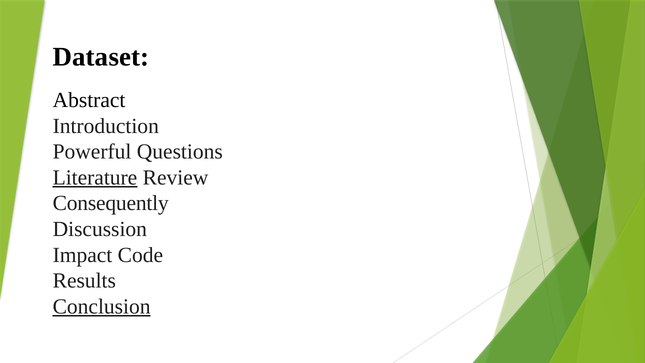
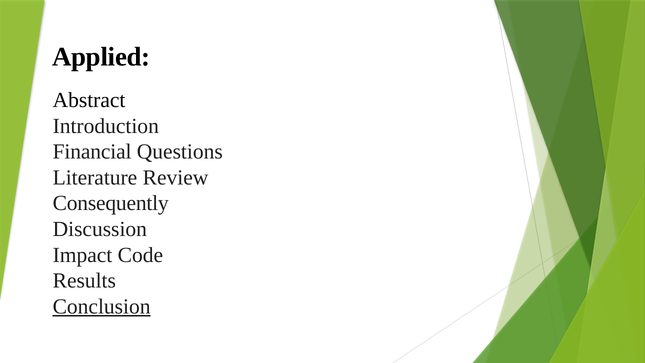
Dataset: Dataset -> Applied (101, 57)
Powerful: Powerful -> Financial (92, 152)
Literature underline: present -> none (95, 177)
